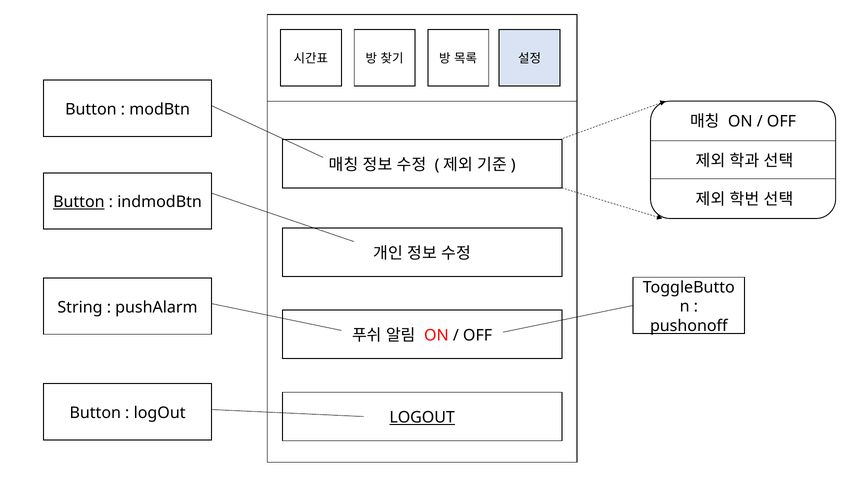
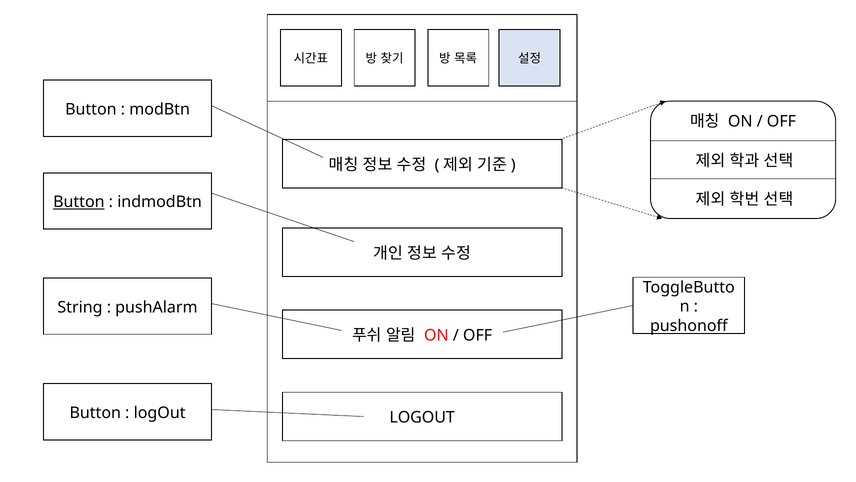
LOGOUT underline: present -> none (422, 417)
